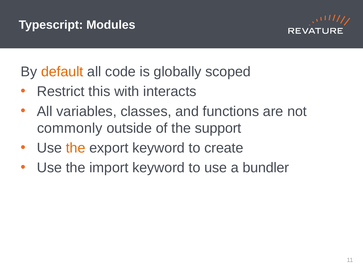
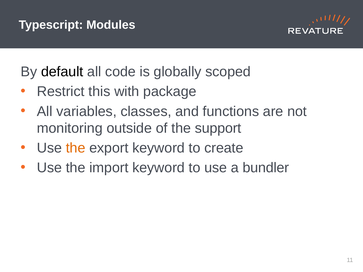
default colour: orange -> black (62, 72)
interacts: interacts -> package (170, 92)
commonly: commonly -> monitoring (70, 128)
